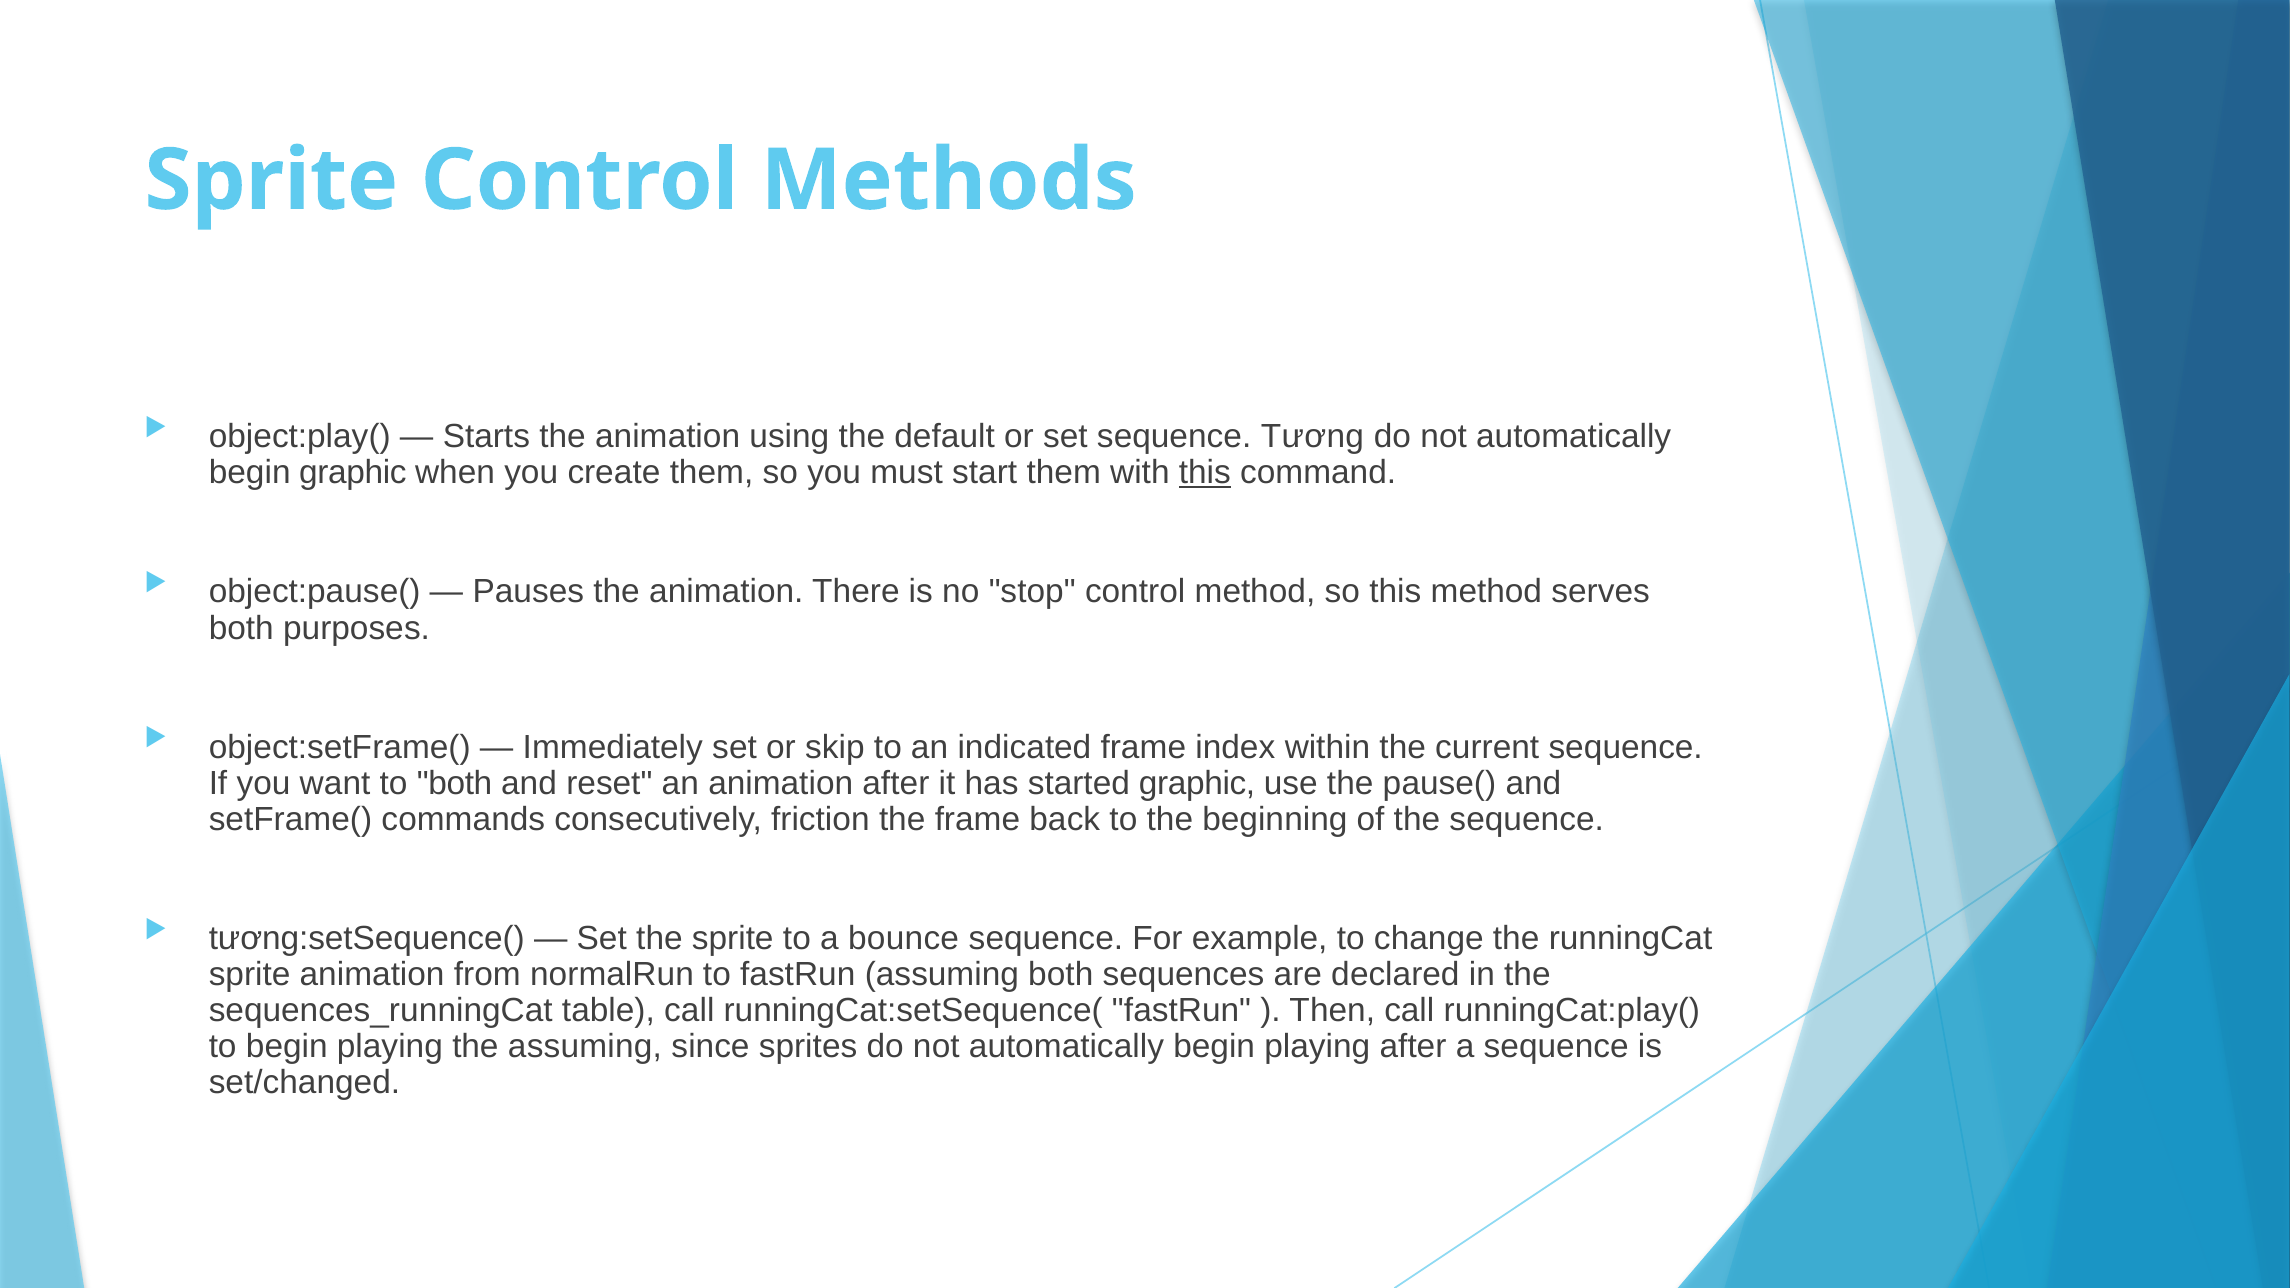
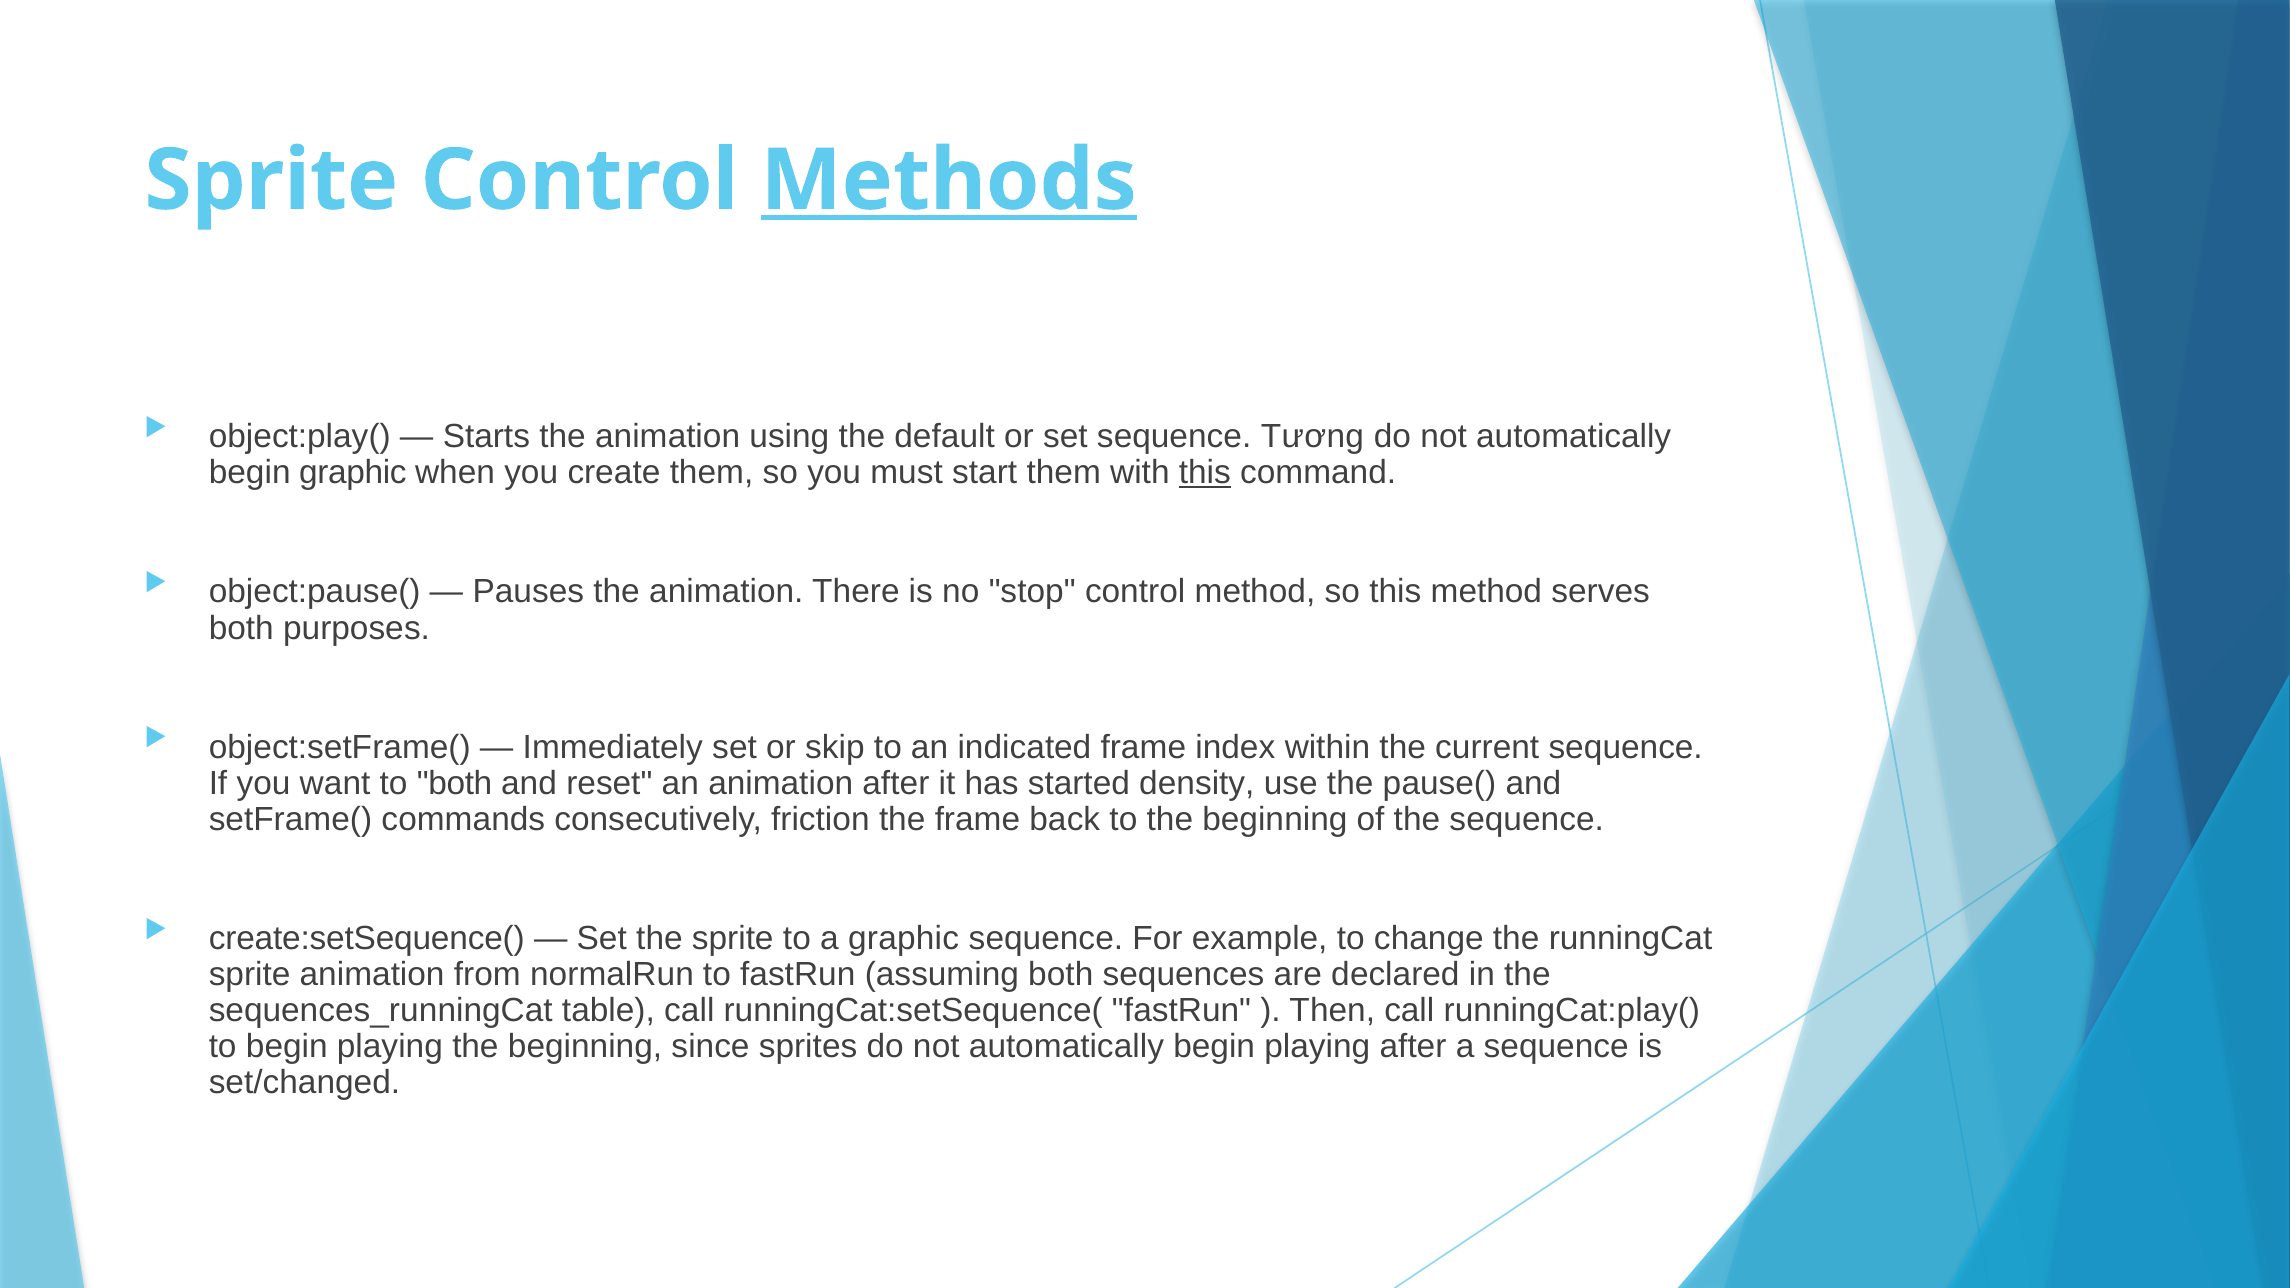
Methods underline: none -> present (949, 181)
started graphic: graphic -> density (1197, 783)
tương:setSequence(: tương:setSequence( -> create:setSequence( (367, 938)
a bounce: bounce -> graphic (904, 938)
playing the assuming: assuming -> beginning (585, 1047)
